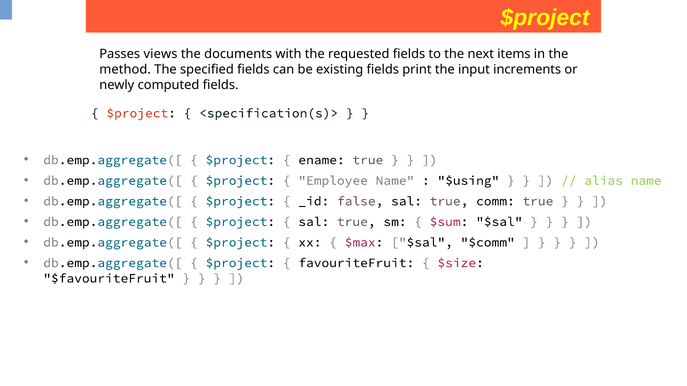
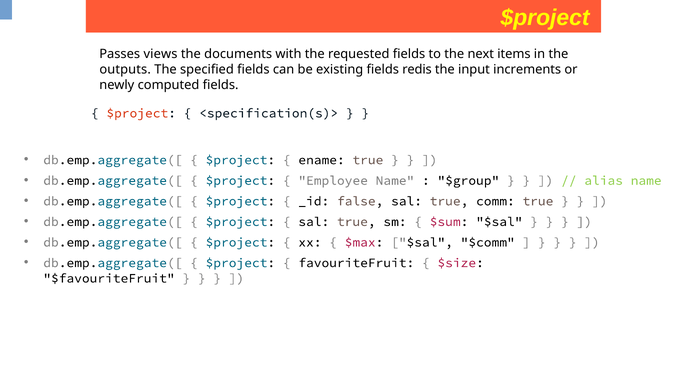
method: method -> outputs (125, 70)
print: print -> redis (417, 70)
$using: $using -> $group (468, 181)
